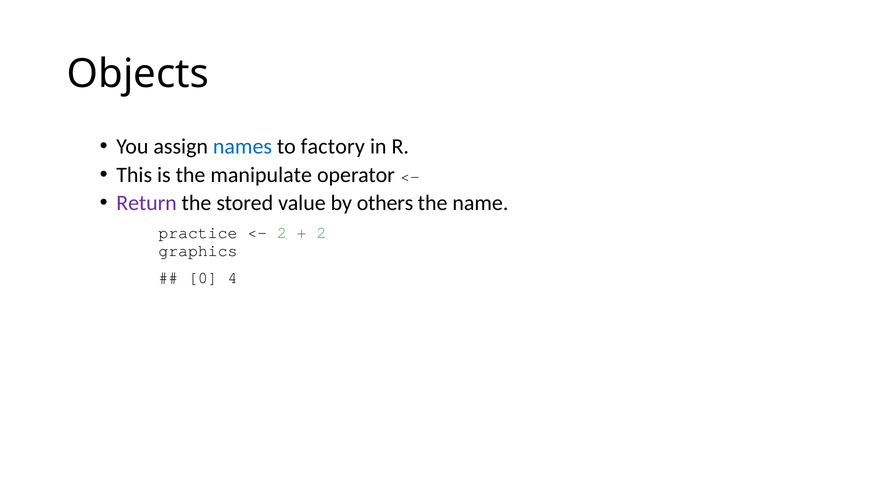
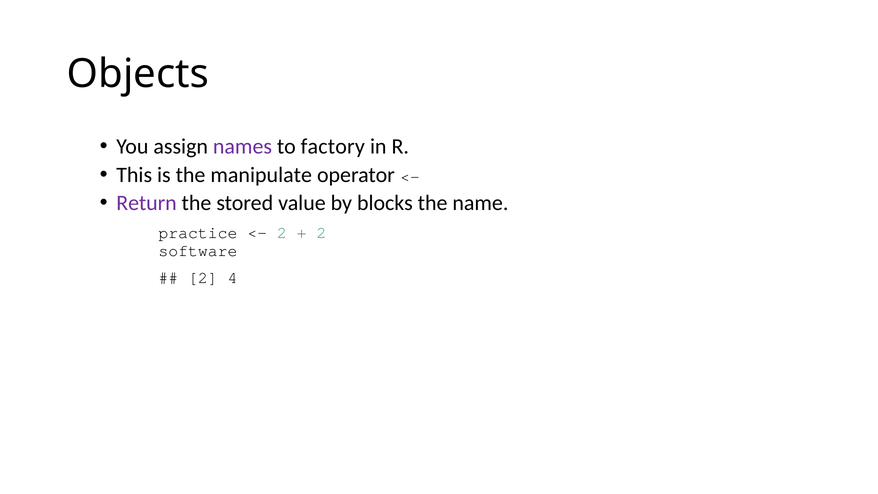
names colour: blue -> purple (242, 146)
others: others -> blocks (385, 203)
graphics: graphics -> software (198, 251)
0: 0 -> 2 (203, 278)
